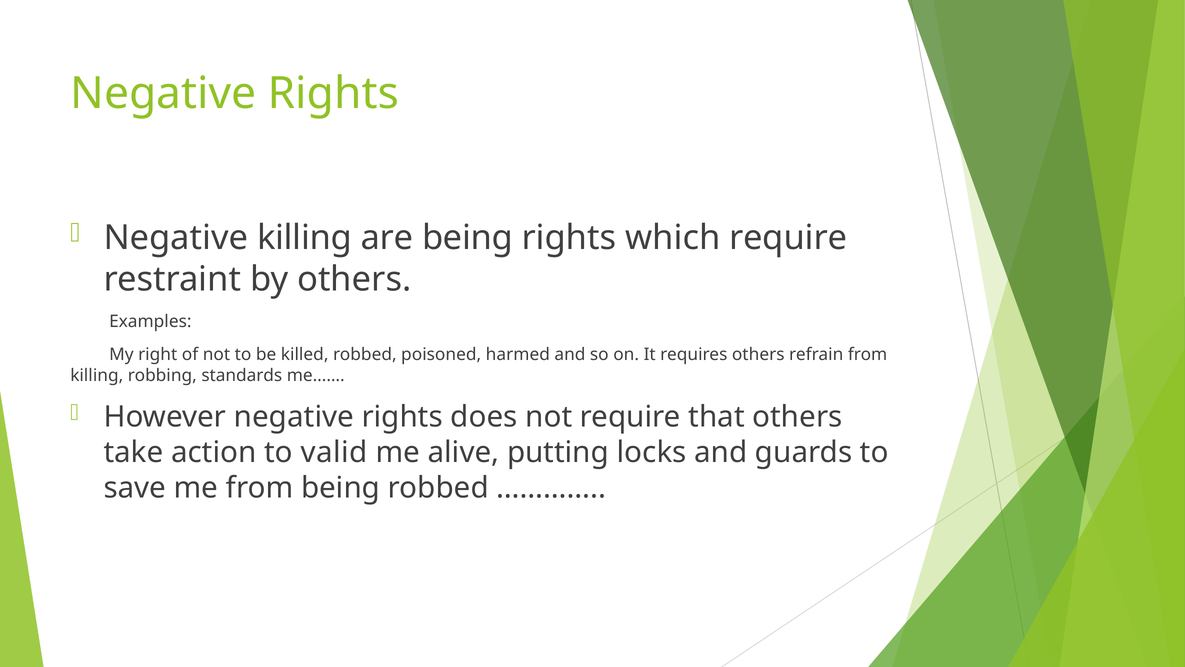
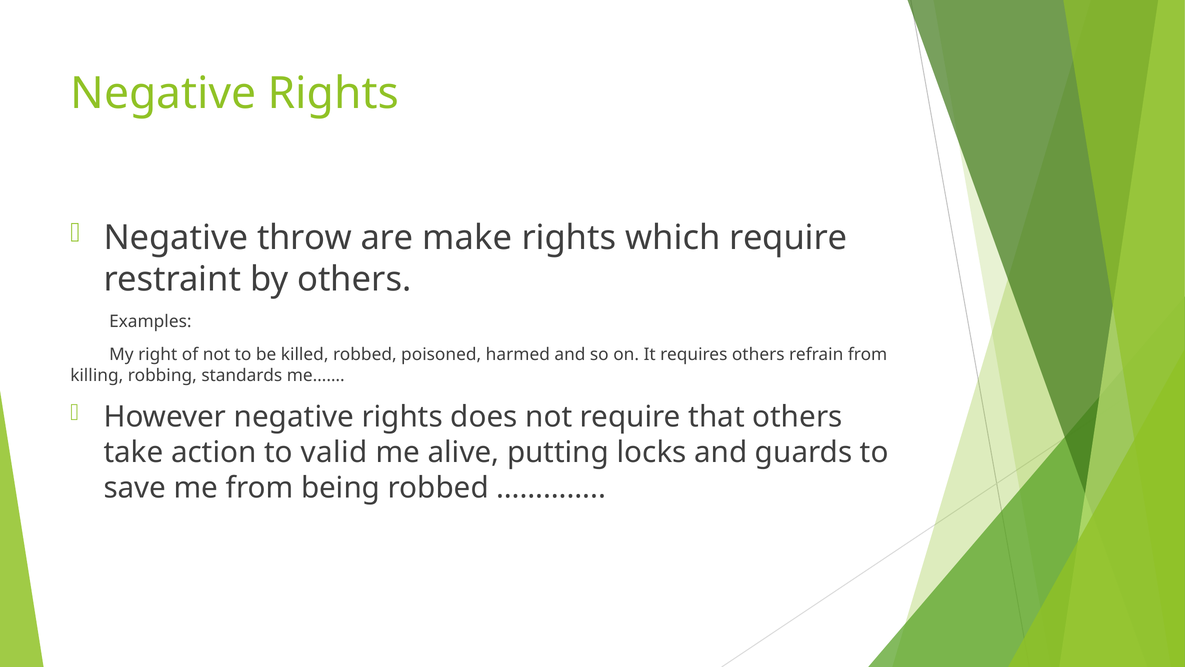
Negative killing: killing -> throw (305, 238)
are being: being -> make (467, 238)
